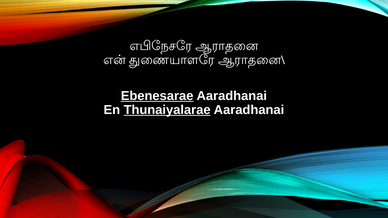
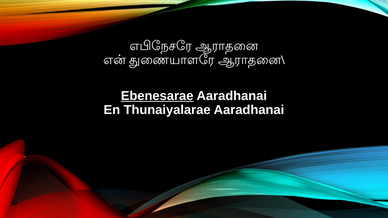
Thunaiyalarae underline: present -> none (167, 110)
